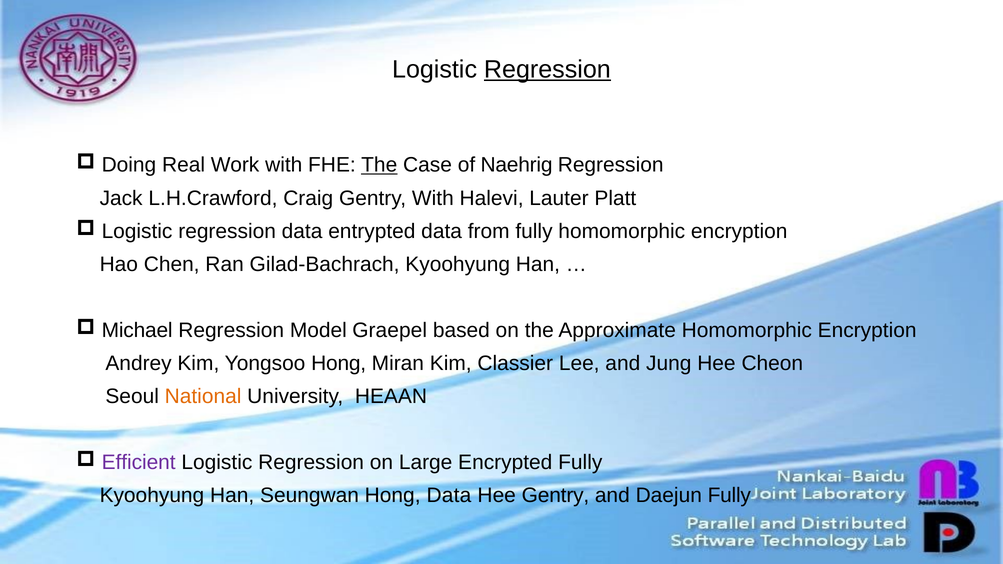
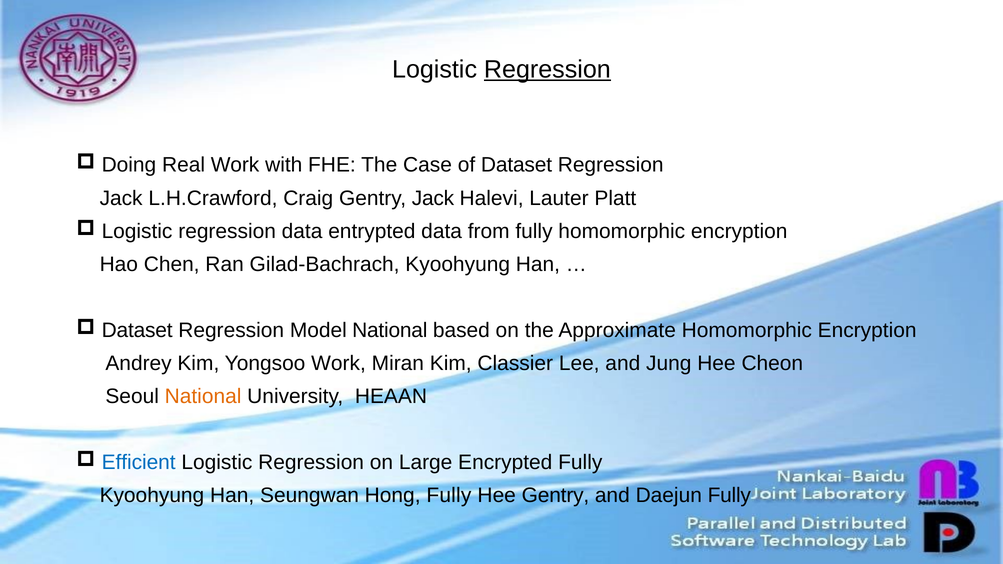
The underline: present -> none (379, 165)
of Naehrig: Naehrig -> Dataset (517, 165)
Gentry With: With -> Jack (433, 198)
Michael: Michael -> Dataset (137, 330)
Model Graepel: Graepel -> National (390, 330)
Yongsoo Hong: Hong -> Work (339, 363)
Efficient colour: purple -> blue (139, 463)
Hong Data: Data -> Fully (449, 496)
